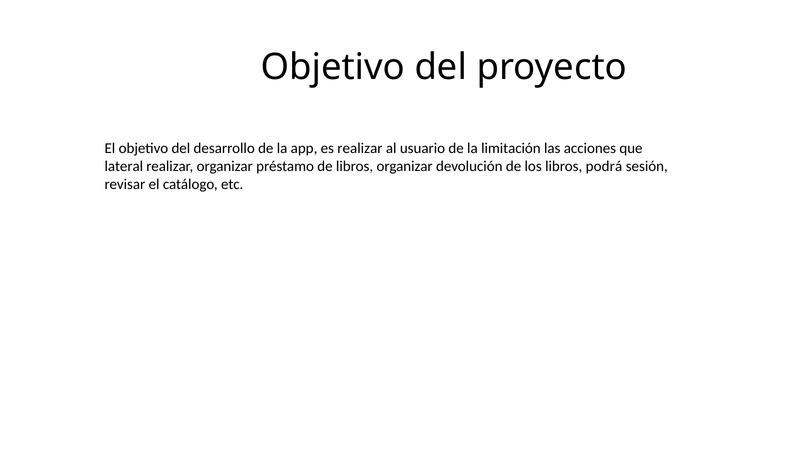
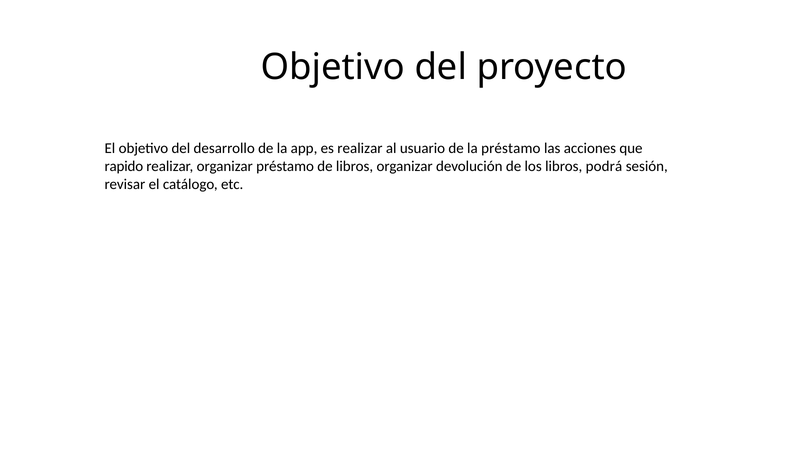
la limitación: limitación -> préstamo (511, 148)
lateral: lateral -> rapido (124, 166)
